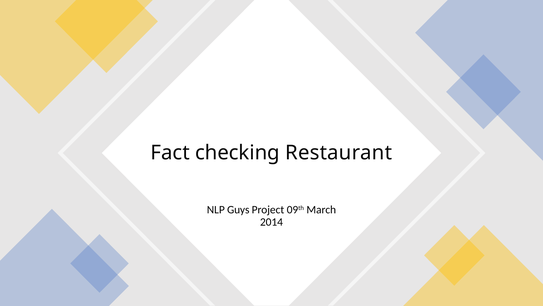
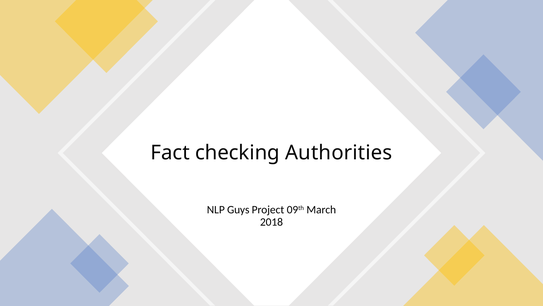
Restaurant: Restaurant -> Authorities (339, 153)
2014: 2014 -> 2018 (271, 222)
